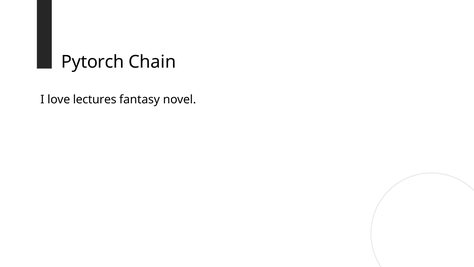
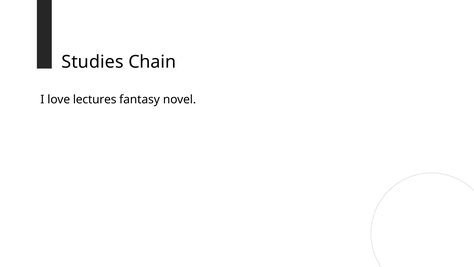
Pytorch: Pytorch -> Studies (93, 62)
